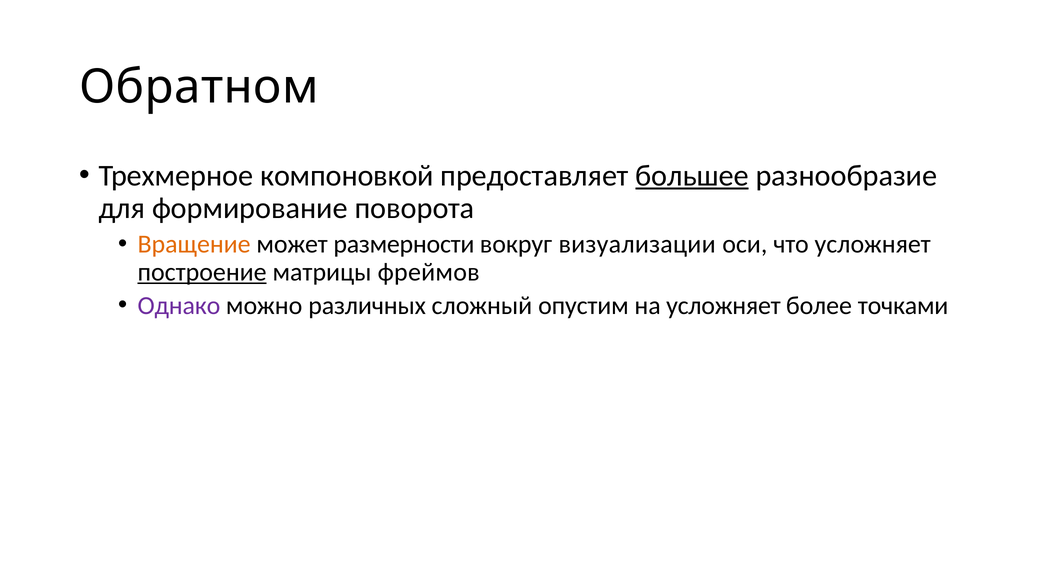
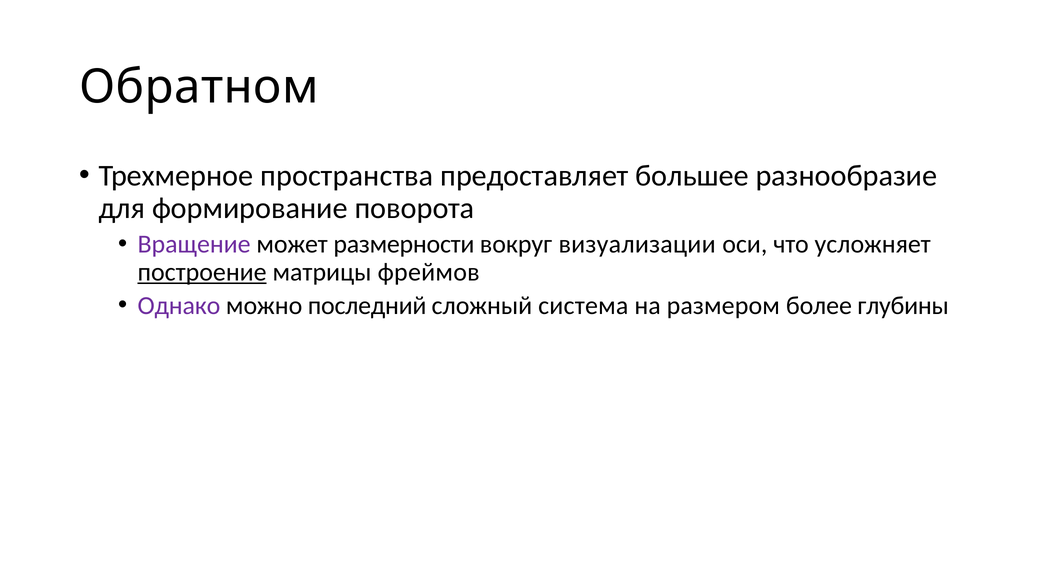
компоновкой: компоновкой -> пространства (347, 175)
большее underline: present -> none (692, 175)
Вращение colour: orange -> purple (194, 244)
различных: различных -> последний (367, 305)
опустим: опустим -> система (583, 305)
на усложняет: усложняет -> размером (723, 305)
точками: точками -> глубины (903, 305)
